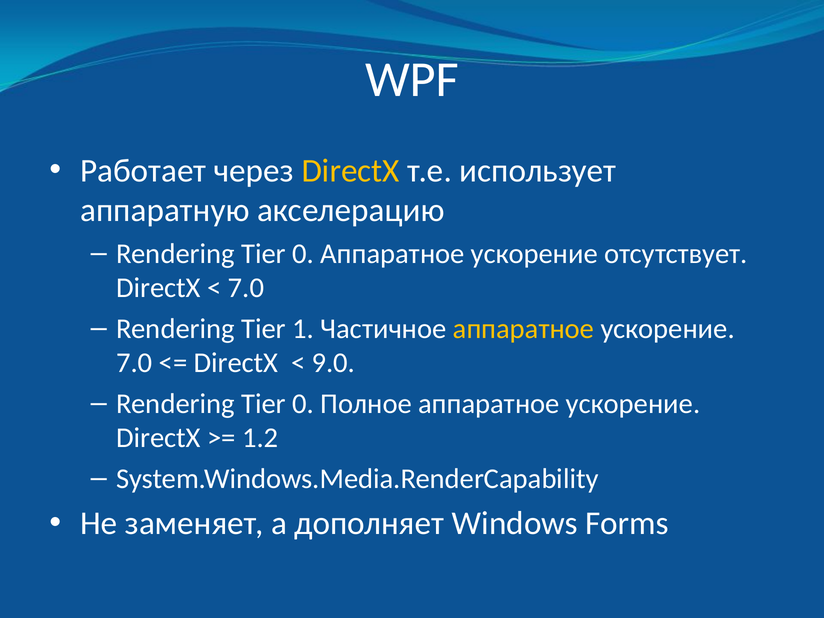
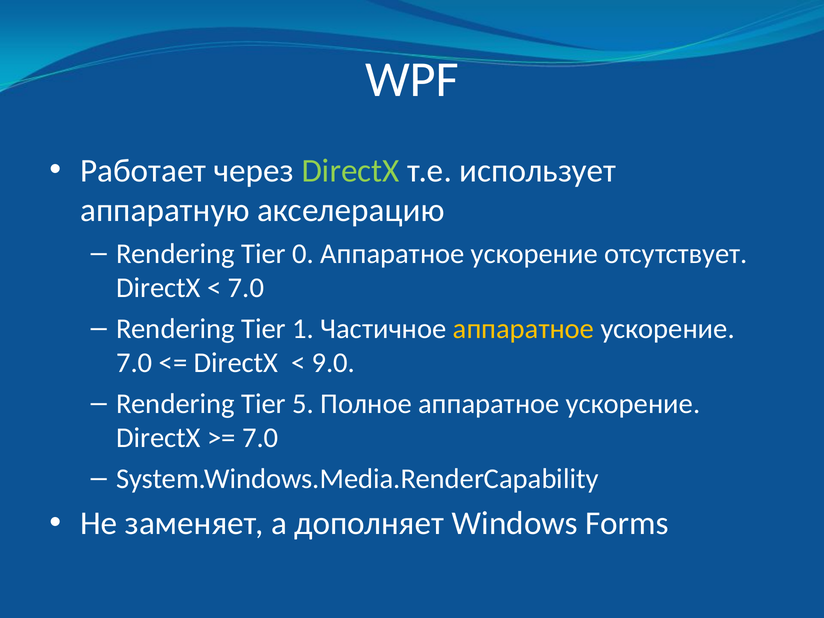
DirectX colour: yellow -> light green (351, 171)
0: 0 -> 5 (303, 404)
1.2: 1.2 -> 7.0 (260, 438)
